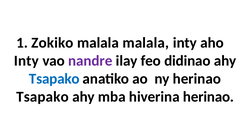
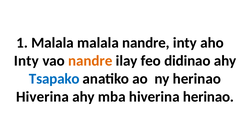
1 Zokiko: Zokiko -> Malala (52, 43)
malala malala: malala -> nandre (146, 43)
nandre colour: purple -> orange (90, 61)
Tsapako: Tsapako -> Hiverina (43, 97)
